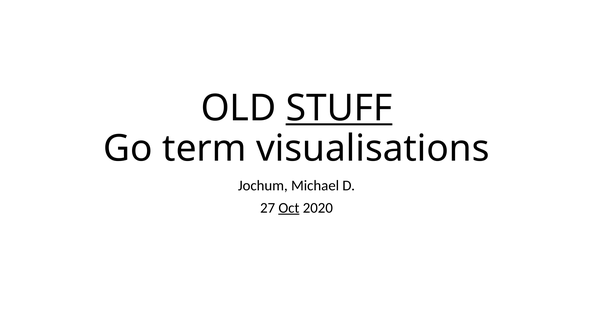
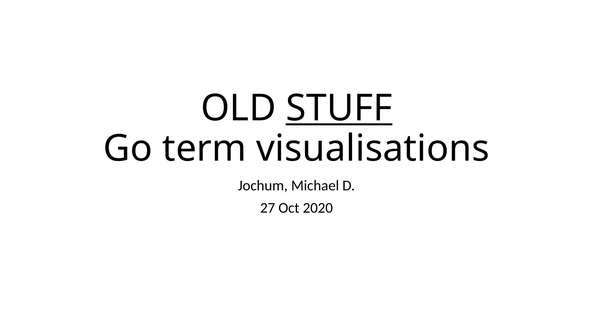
Oct underline: present -> none (289, 208)
